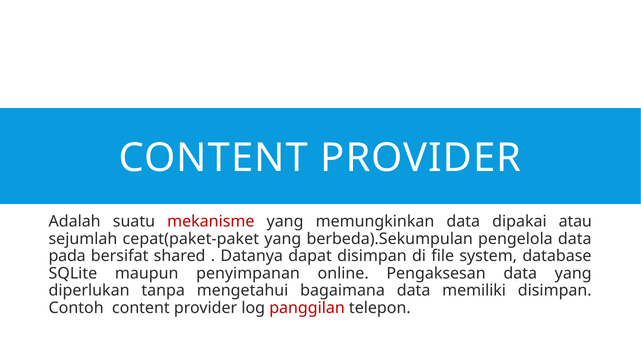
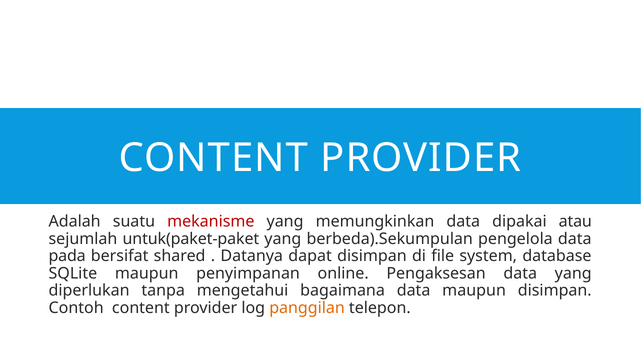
cepat(paket-paket: cepat(paket-paket -> untuk(paket-paket (191, 239)
data memiliki: memiliki -> maupun (474, 291)
panggilan colour: red -> orange (307, 308)
